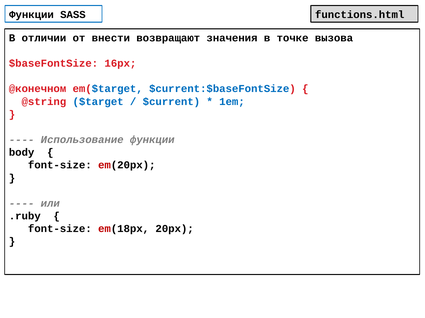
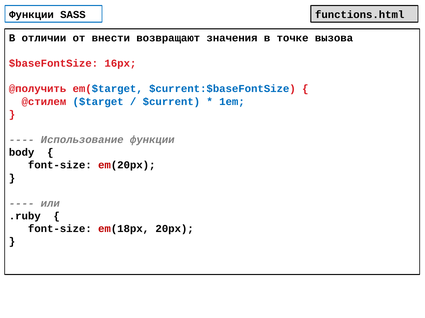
@конечном: @конечном -> @получить (38, 89)
@string: @string -> @стилем (44, 102)
